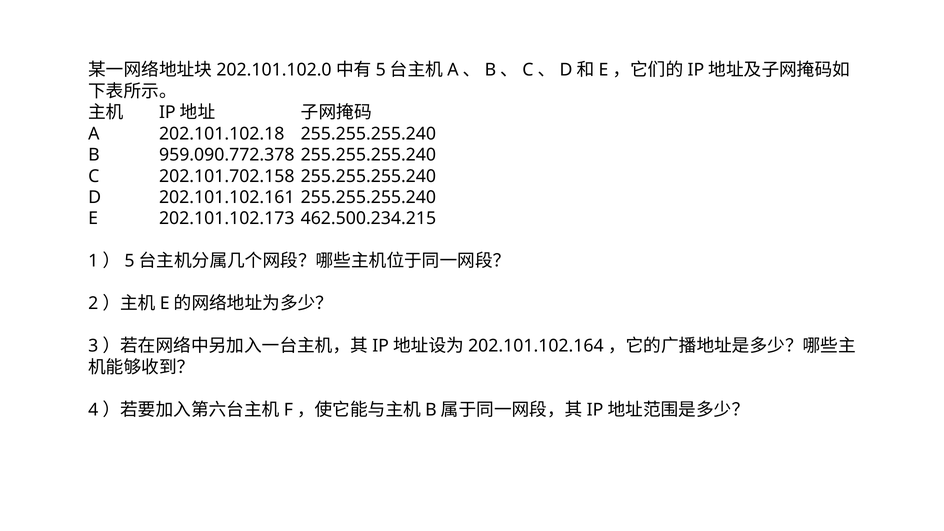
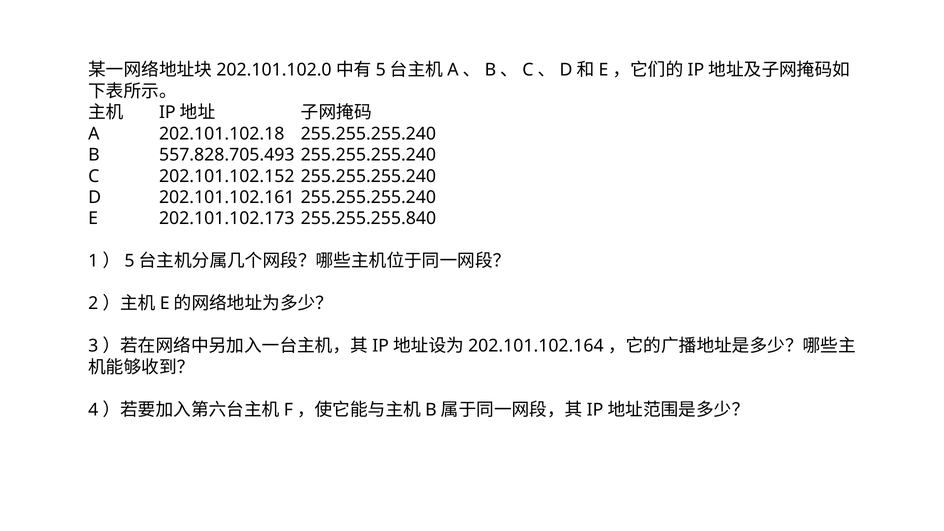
959.090.772.378: 959.090.772.378 -> 557.828.705.493 (227, 155)
202.101.702.158: 202.101.702.158 -> 202.101.102.152 (227, 176)
462.500.234.215: 462.500.234.215 -> 255.255.255.840 (368, 219)
